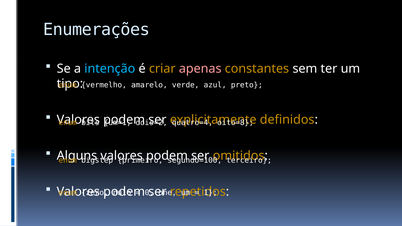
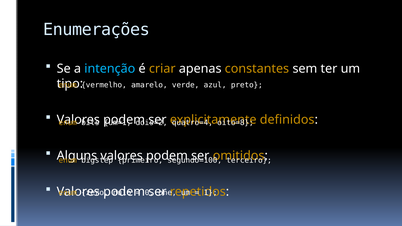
apenas colour: pink -> white (200, 69)
